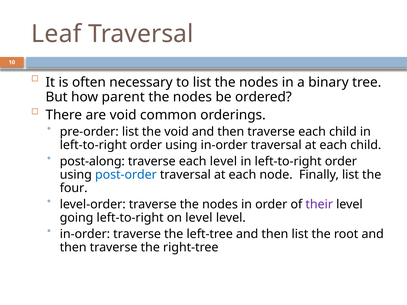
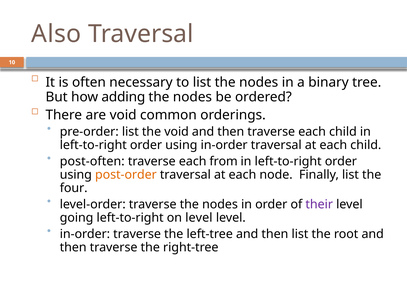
Leaf: Leaf -> Also (56, 34)
parent: parent -> adding (123, 97)
post-along: post-along -> post-often (92, 161)
each level: level -> from (224, 161)
post-order colour: blue -> orange (126, 175)
